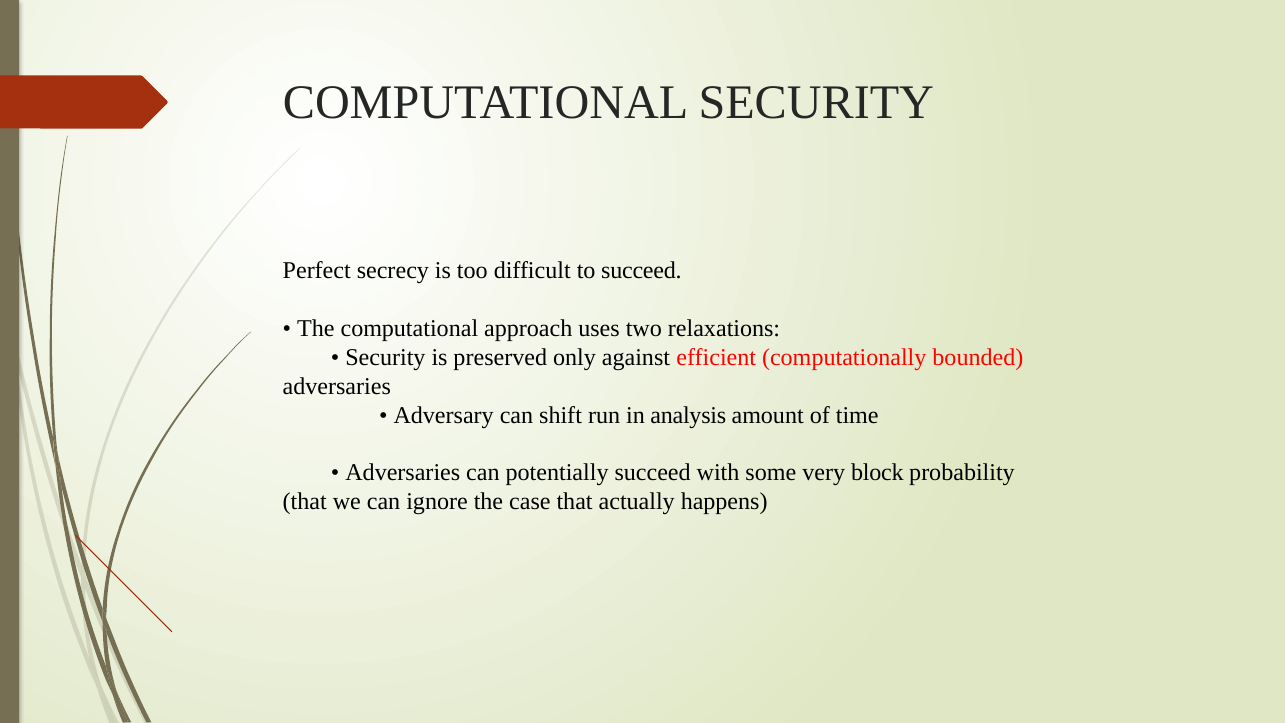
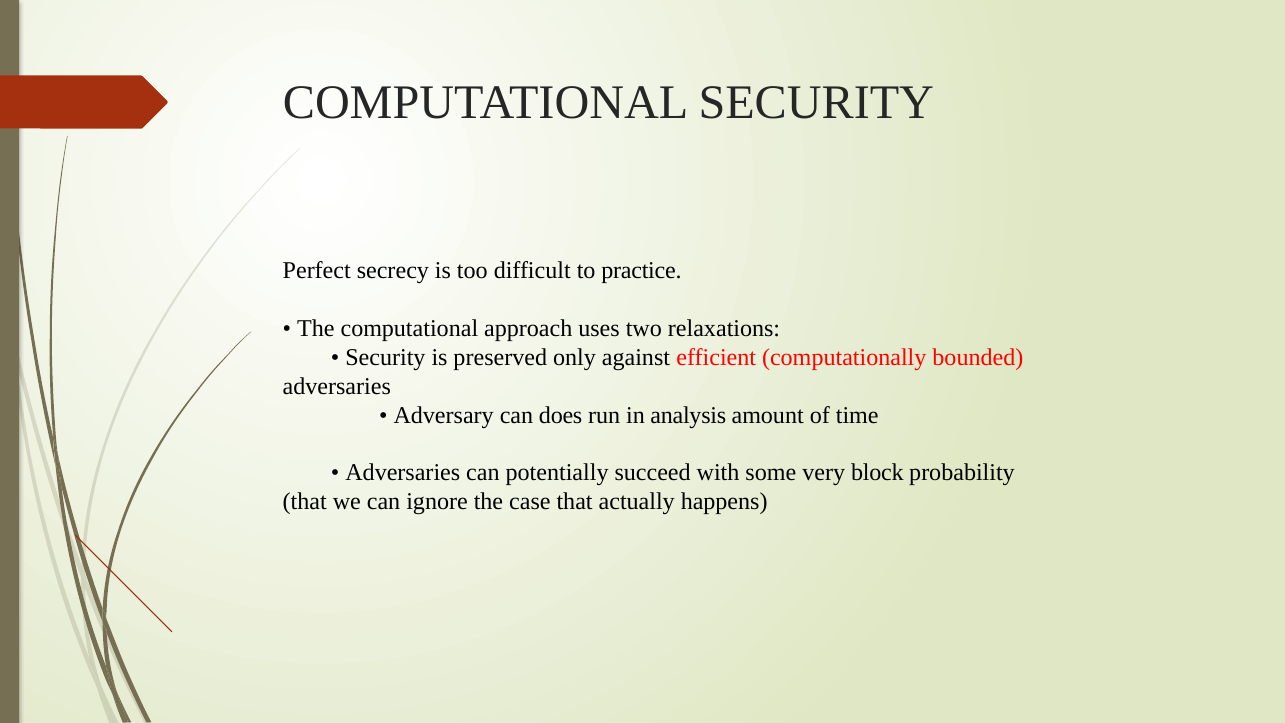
to succeed: succeed -> practice (641, 270)
shift: shift -> does (561, 415)
